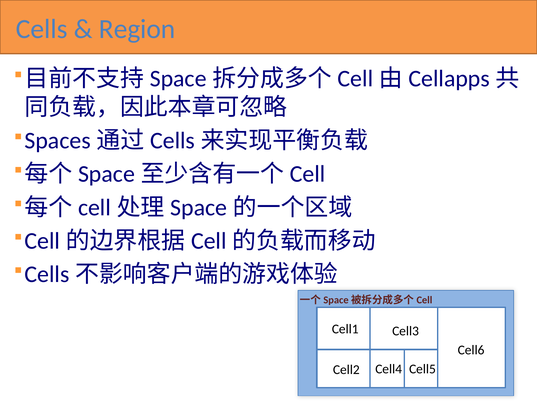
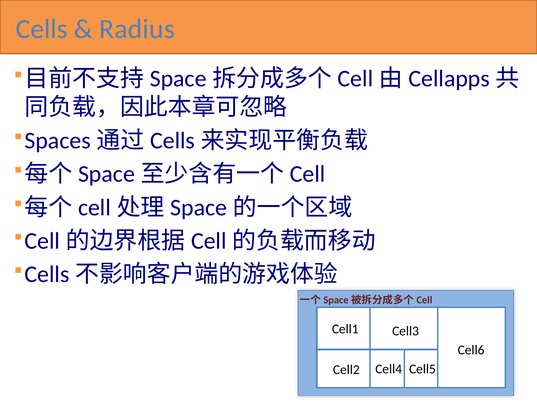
Region: Region -> Radius (137, 29)
